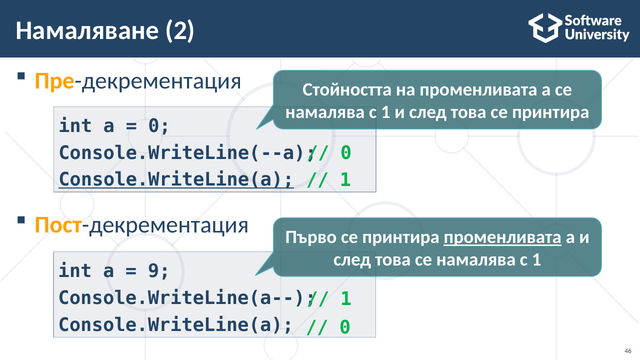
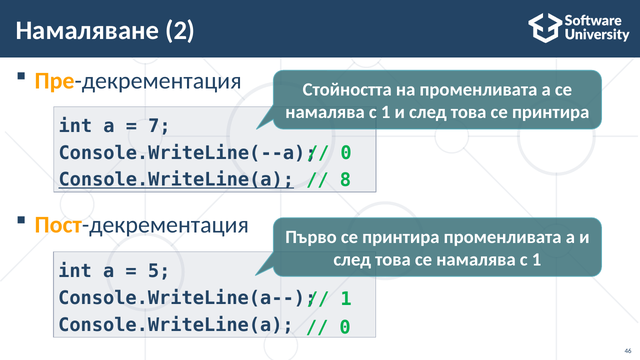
0: 0 -> 7 (159, 126)
1: 1 -> 8 (345, 180)
променливата underline: present -> none (503, 237)
9: 9 -> 5 (159, 271)
